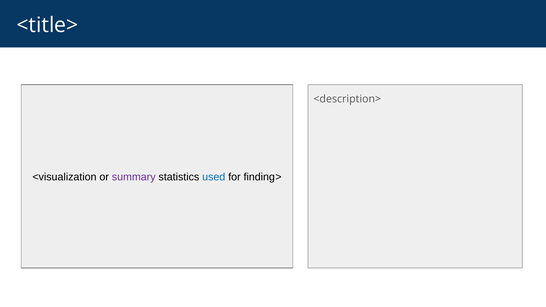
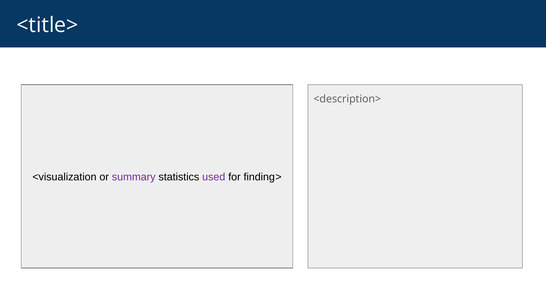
used colour: blue -> purple (214, 177)
